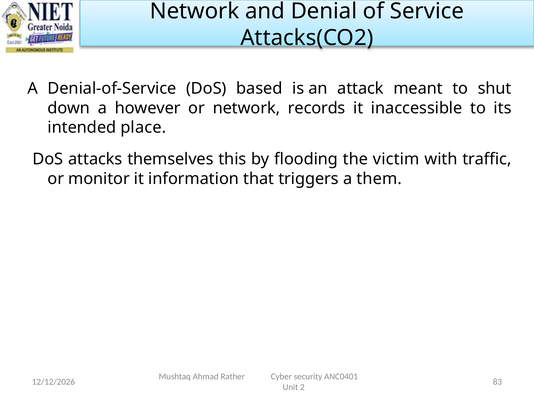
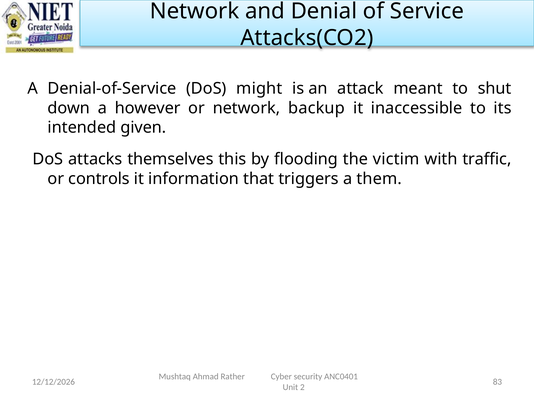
based: based -> might (259, 89)
records: records -> backup (317, 108)
place: place -> given (143, 128)
monitor: monitor -> controls (99, 179)
